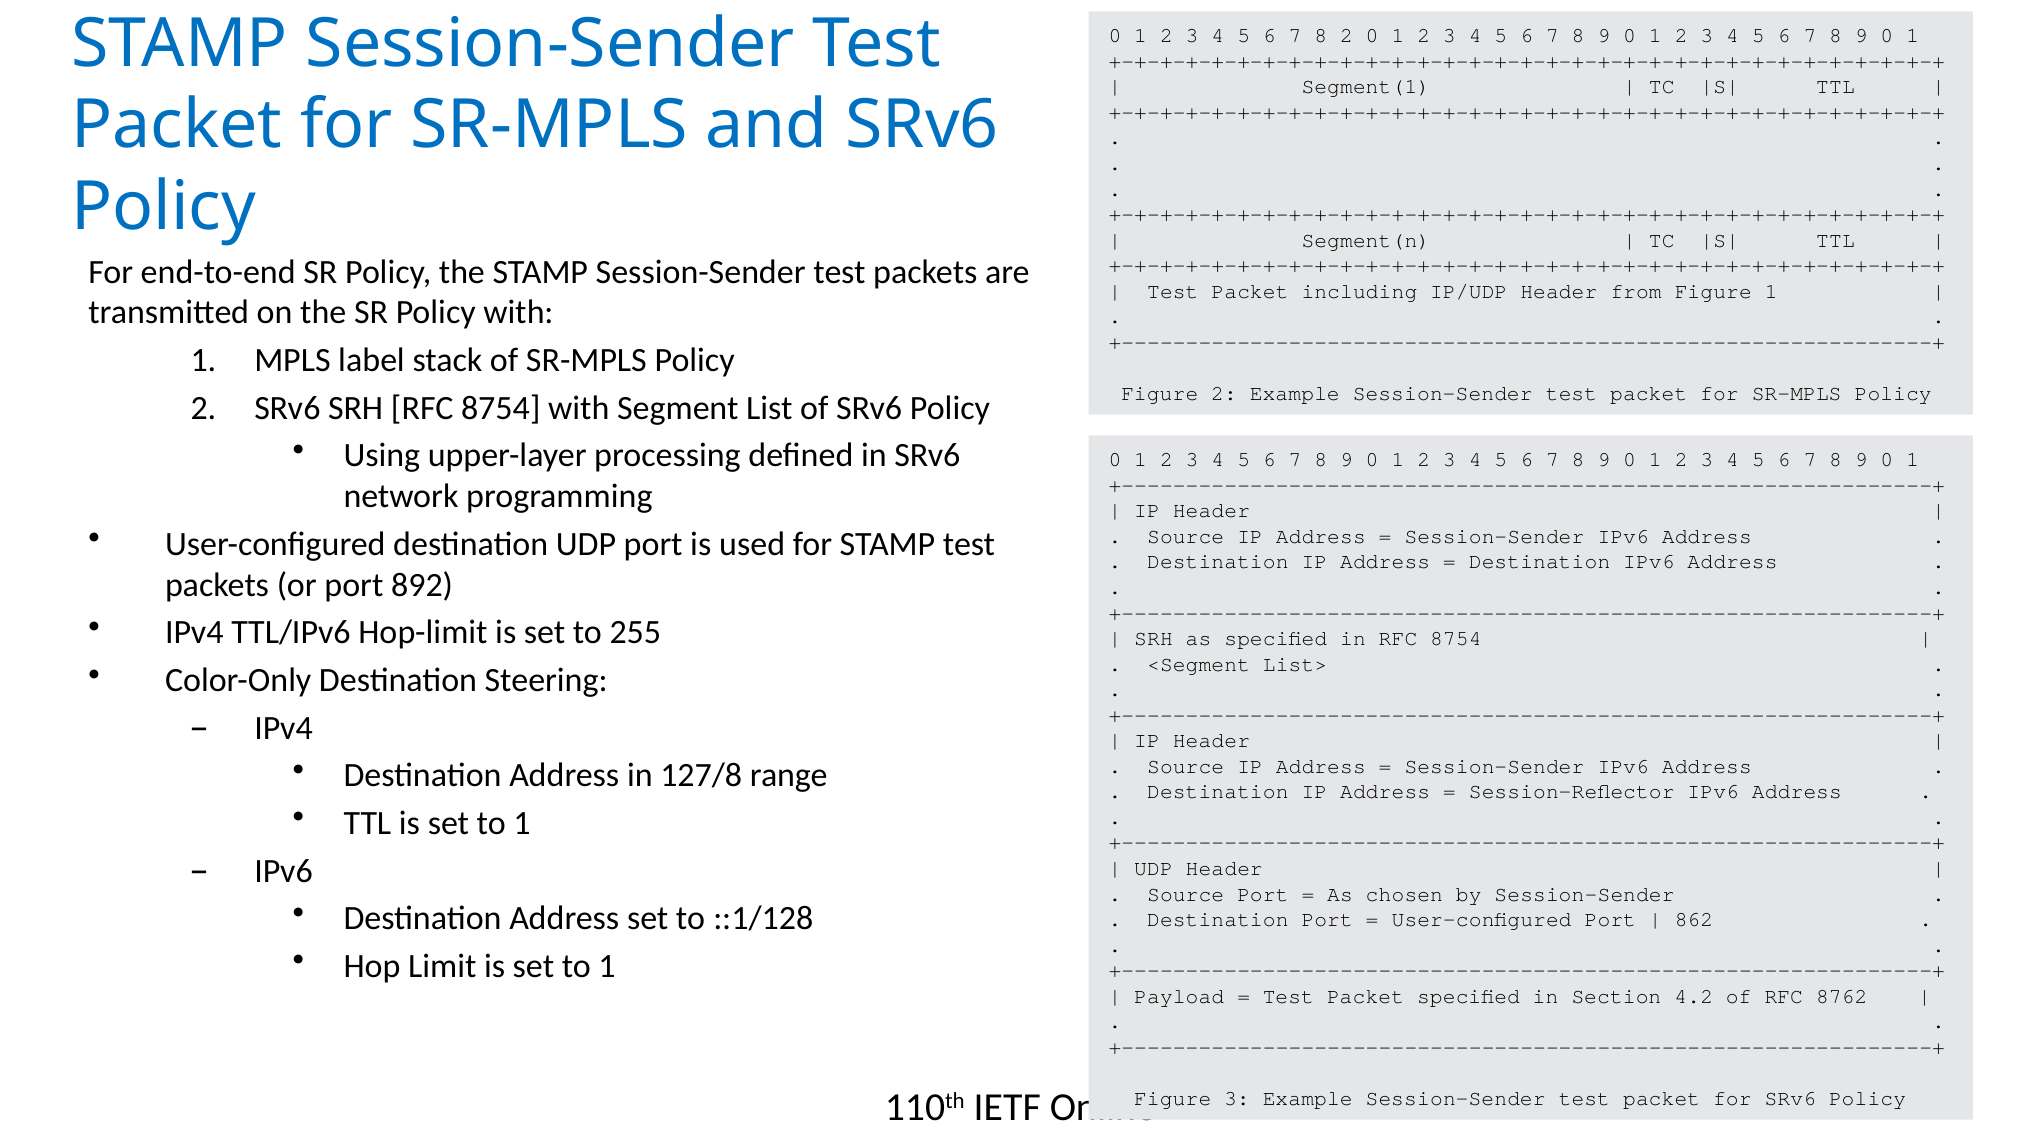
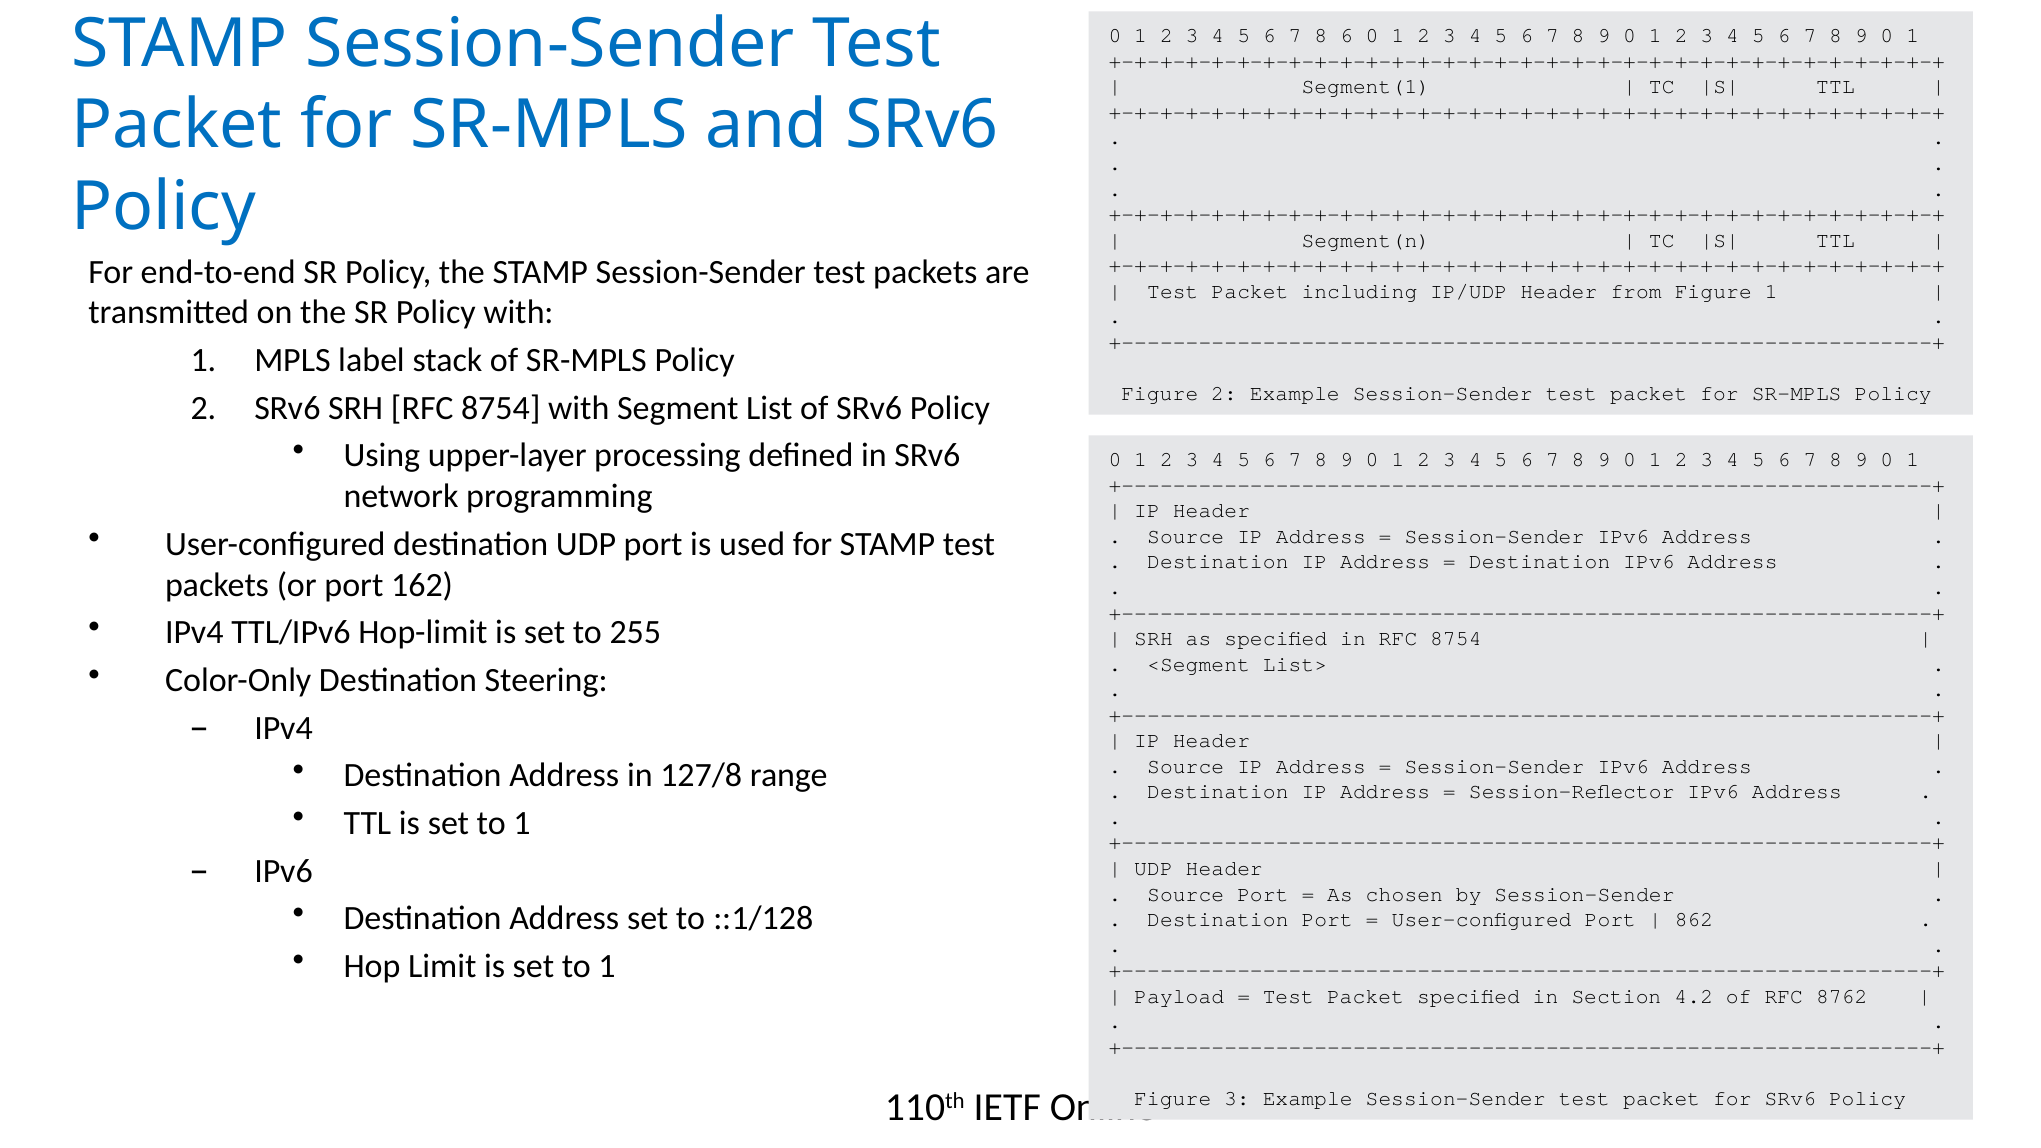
8 2: 2 -> 6 (1347, 36)
892: 892 -> 162 (422, 585)
